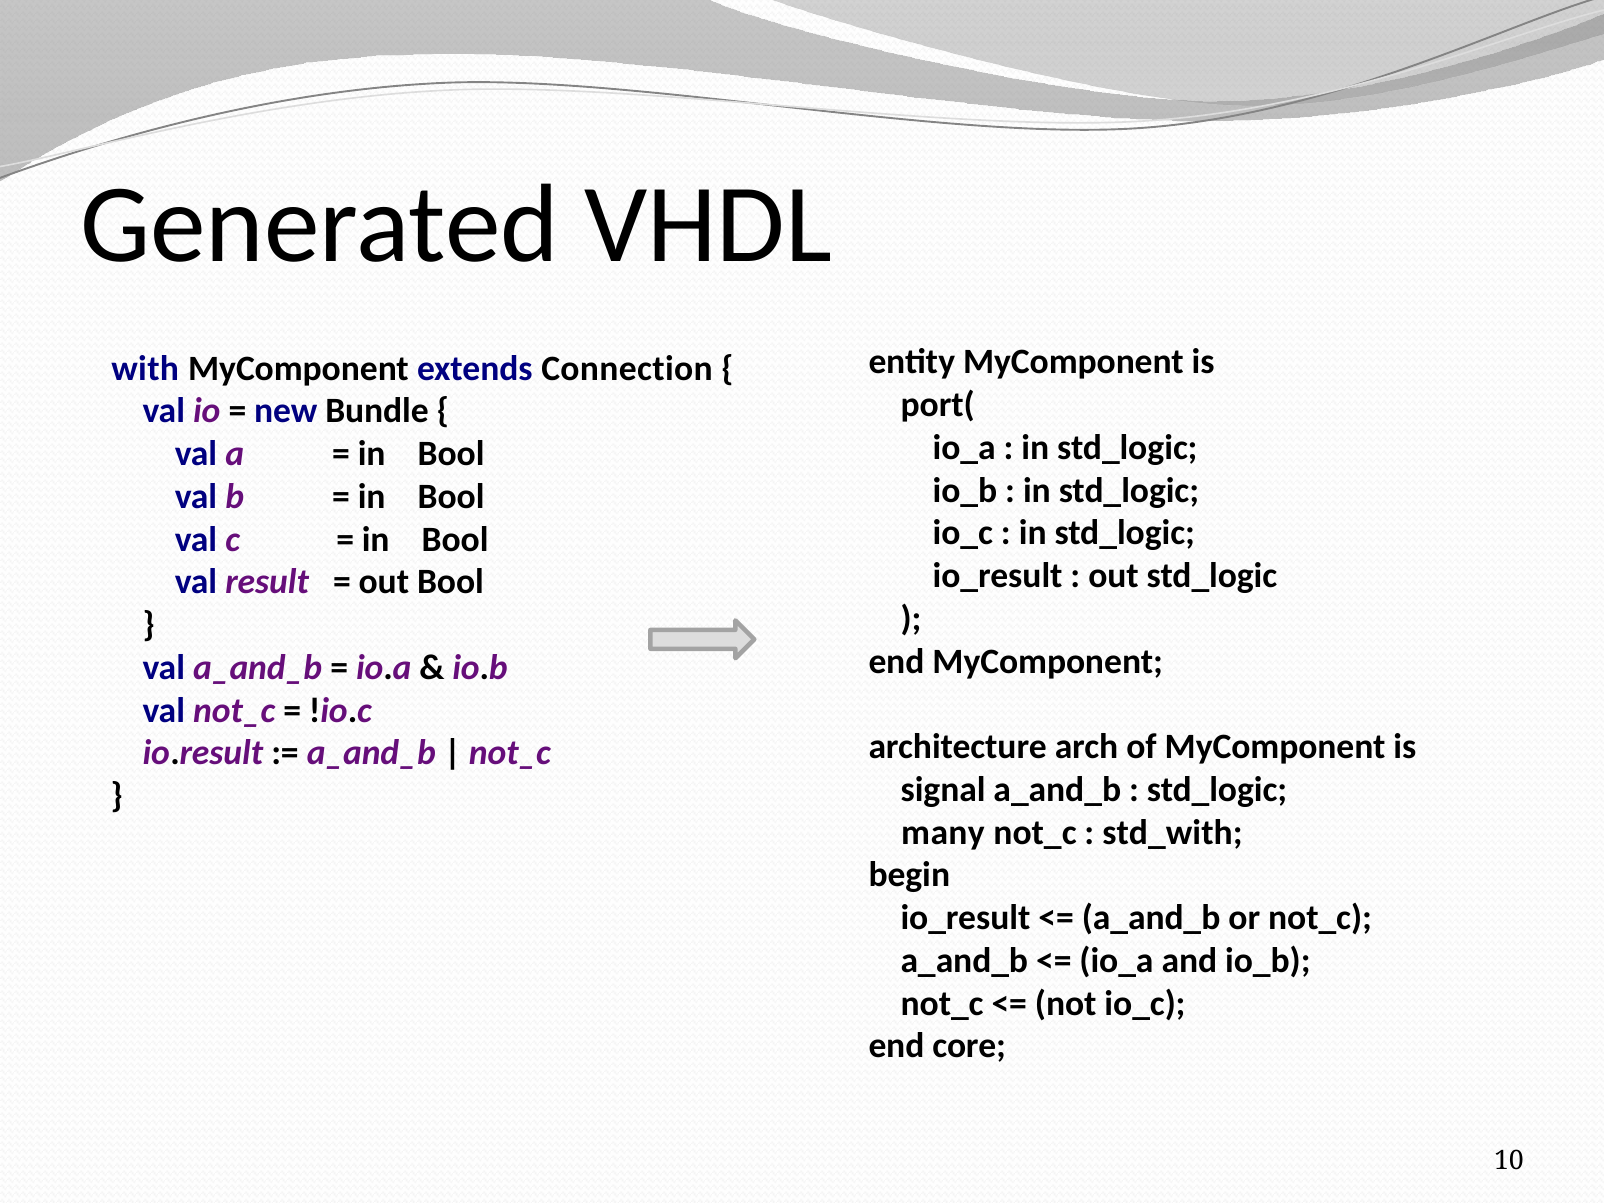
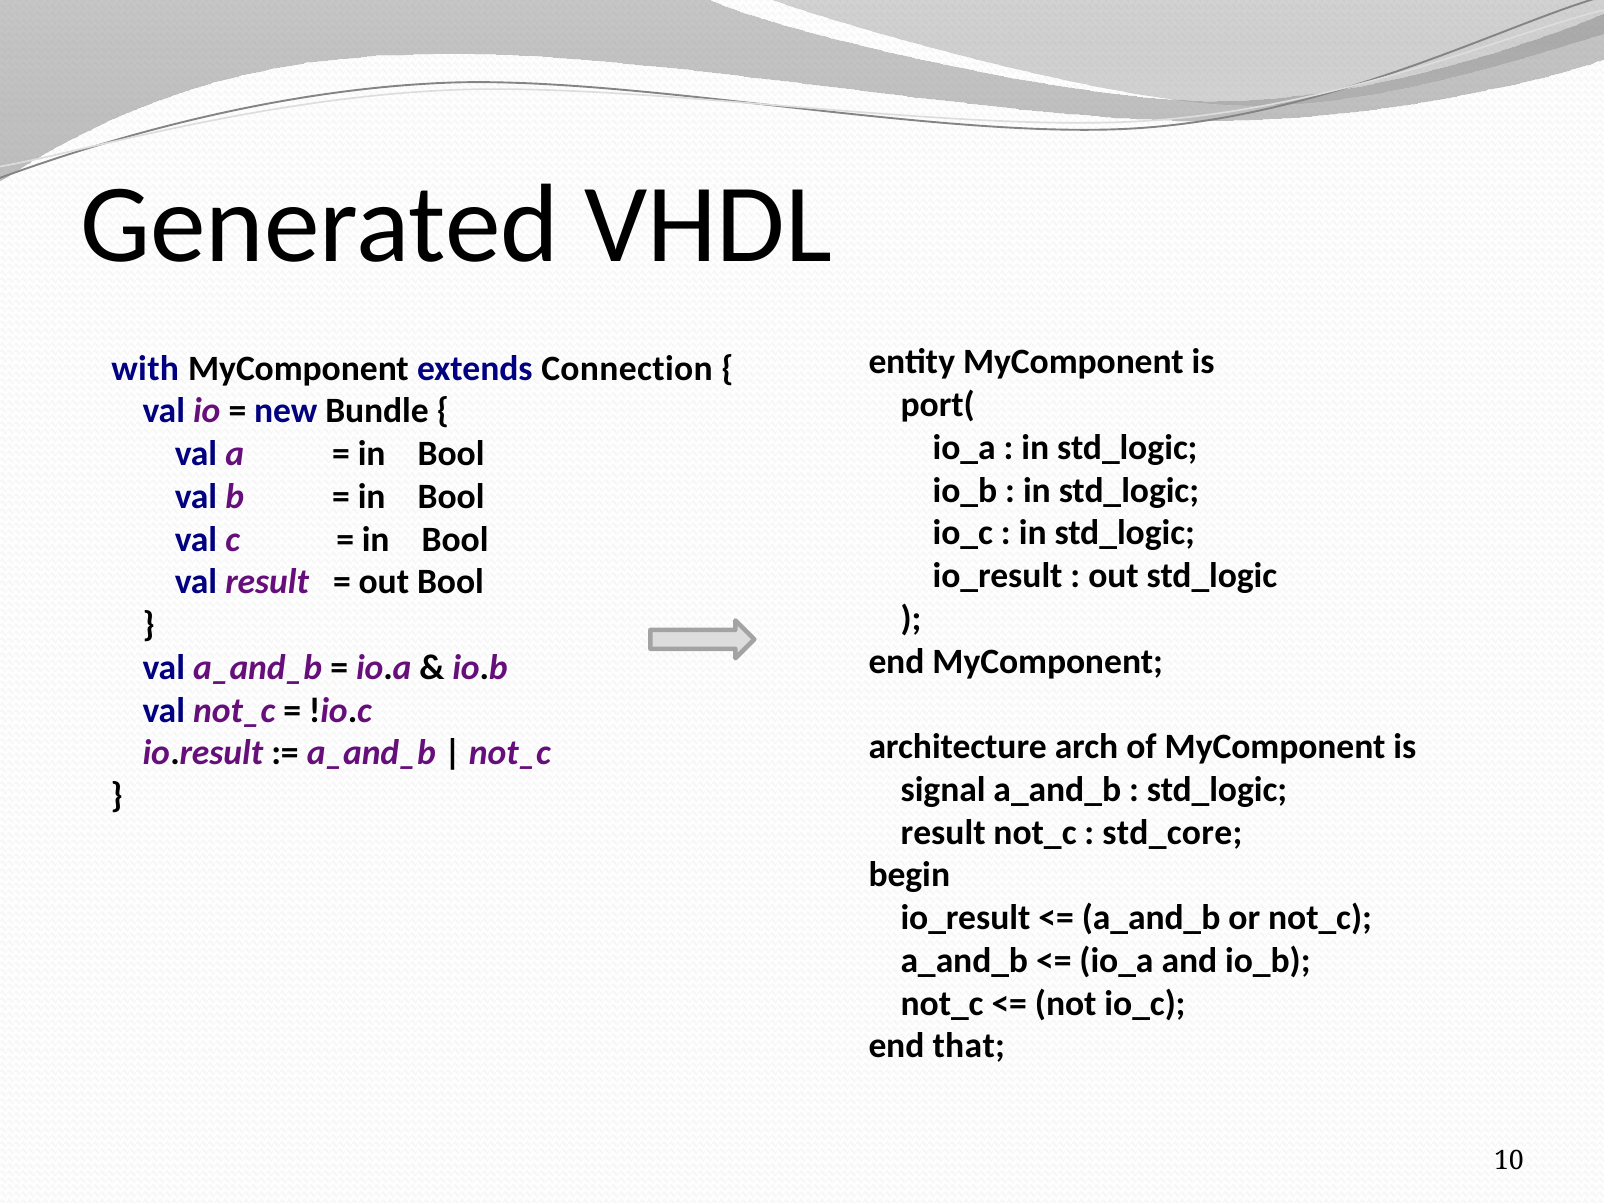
many: many -> result (943, 832)
std_with: std_with -> std_core (1172, 832)
core: core -> that (969, 1046)
